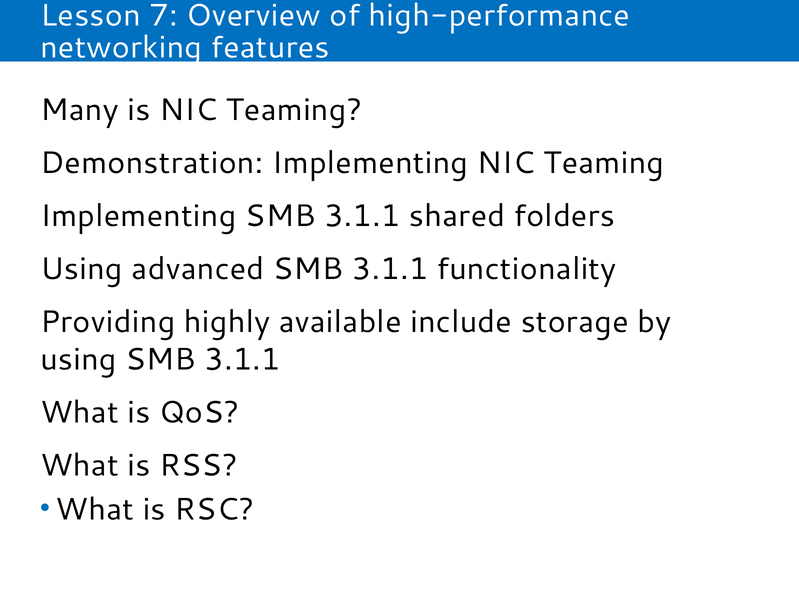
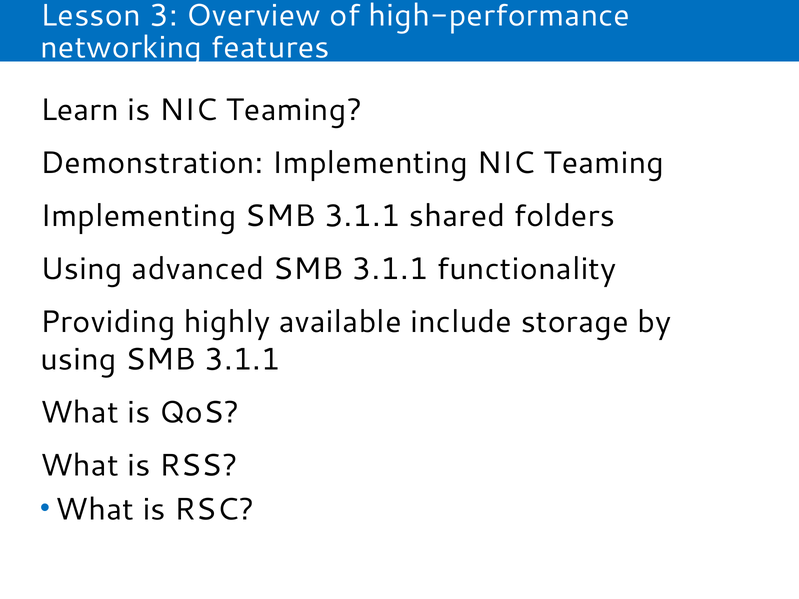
7: 7 -> 3 (164, 16)
Many: Many -> Learn (80, 110)
